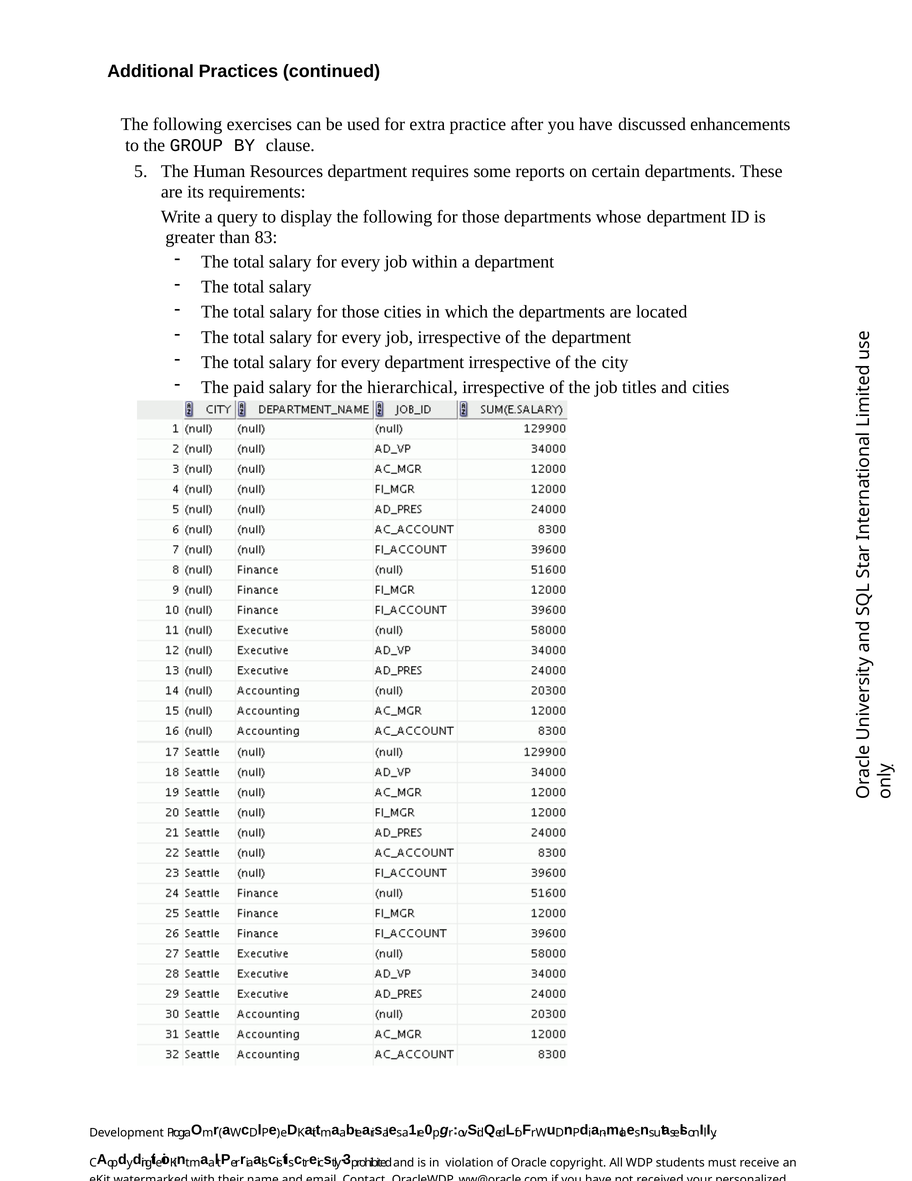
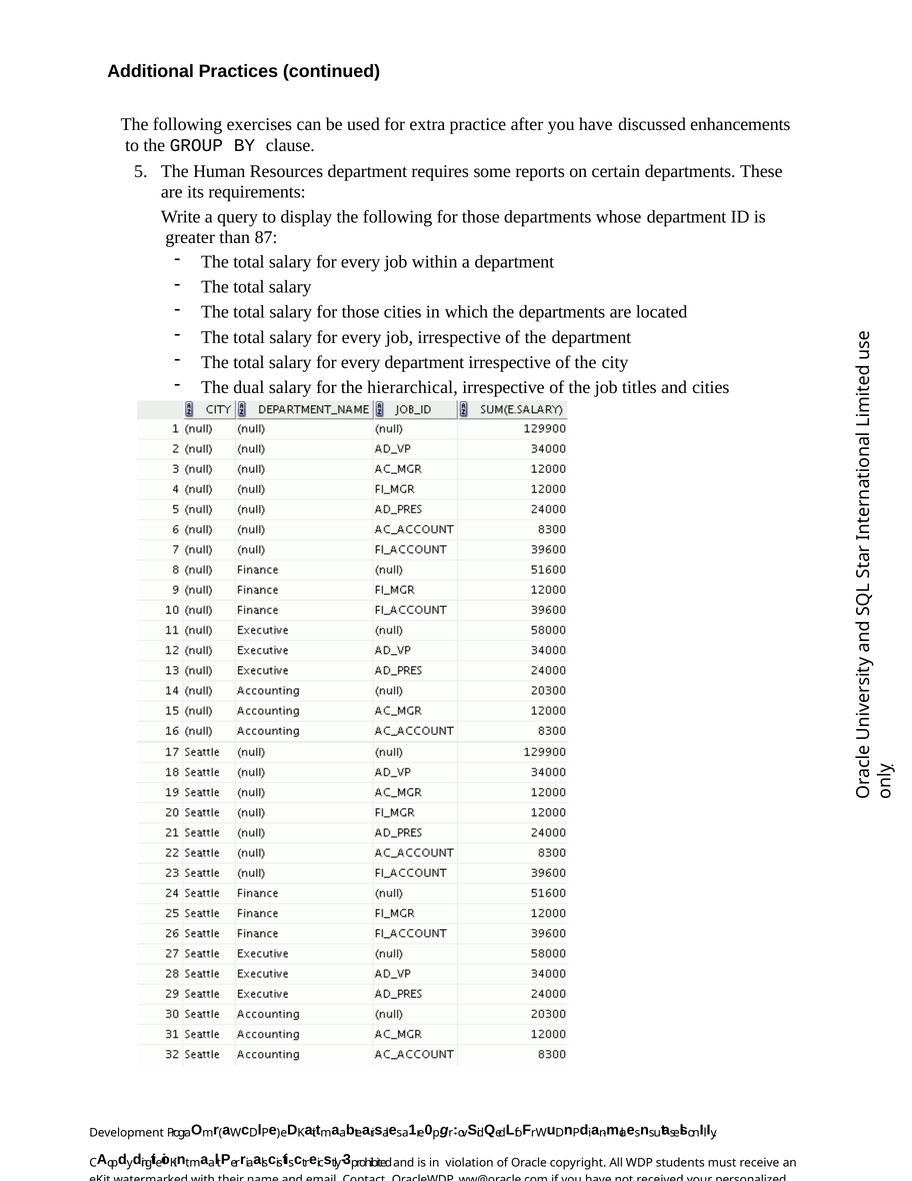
83: 83 -> 87 (266, 237)
paid: paid -> dual (249, 387)
